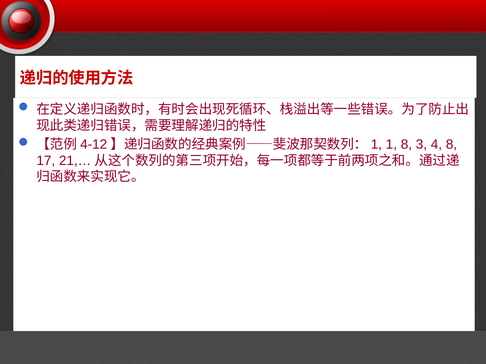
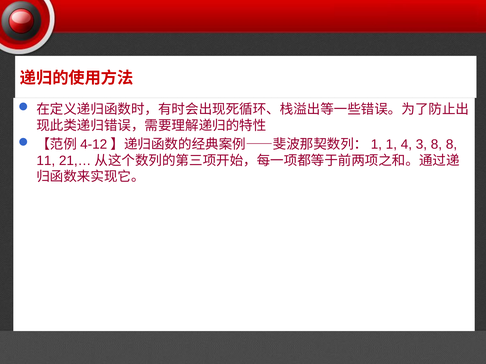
1 8: 8 -> 4 (406, 145)
3 4: 4 -> 8 (436, 145)
17: 17 -> 11 (46, 161)
